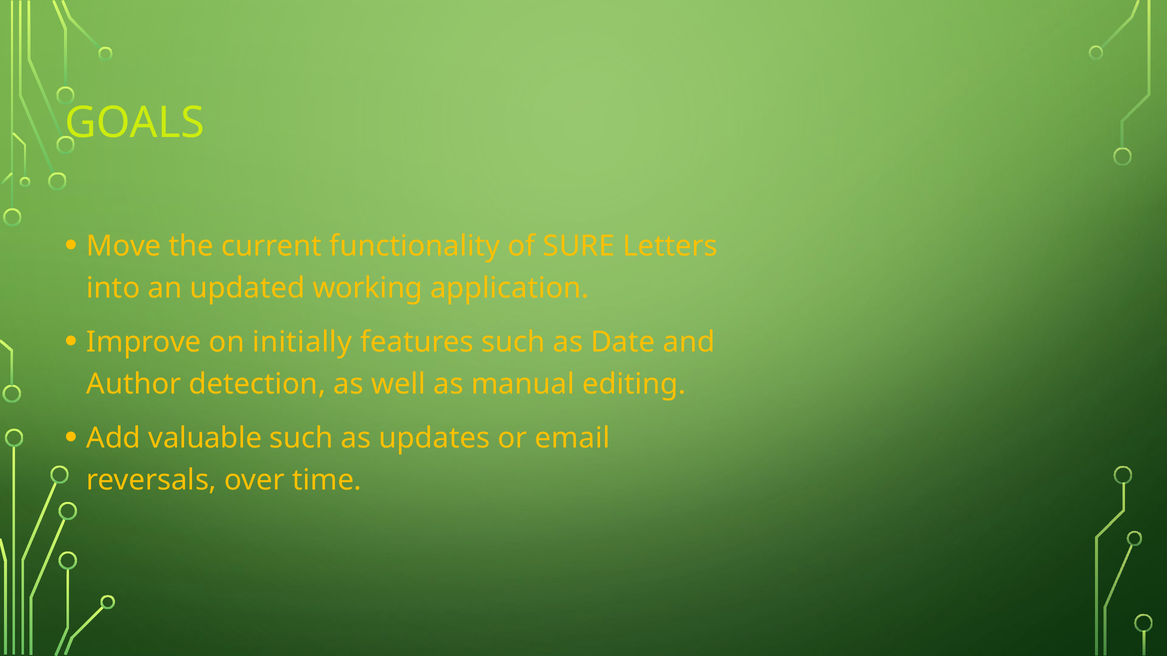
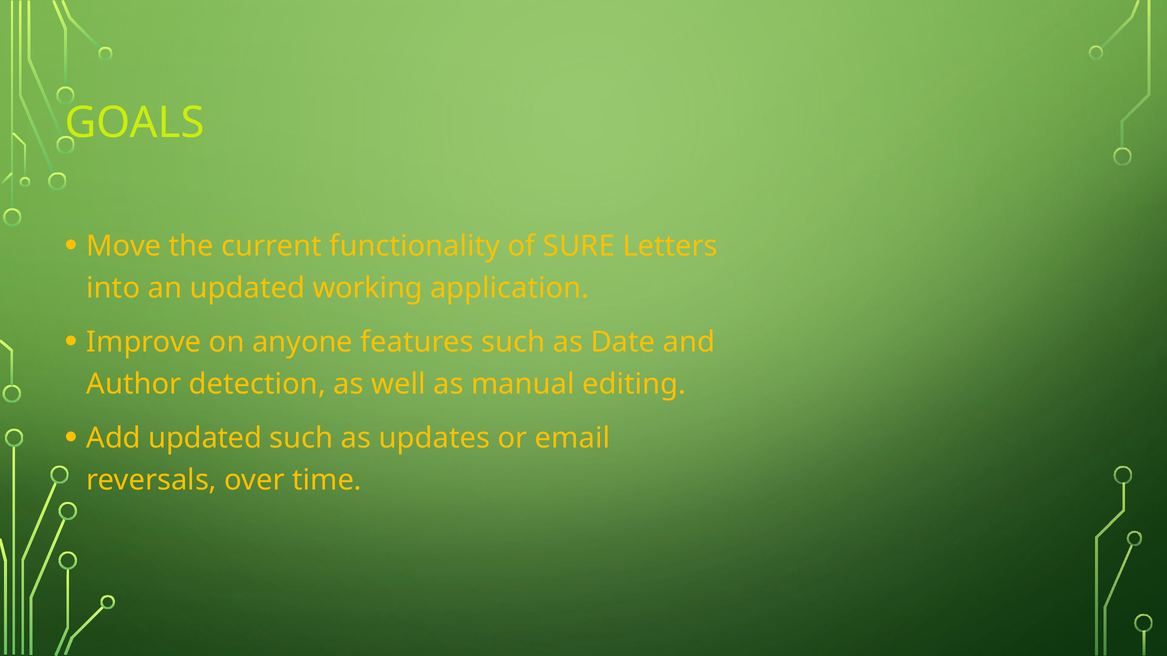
initially: initially -> anyone (303, 342)
Add valuable: valuable -> updated (205, 439)
